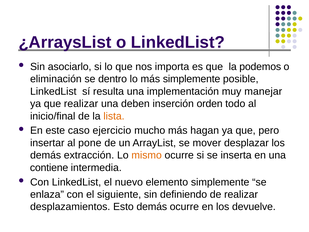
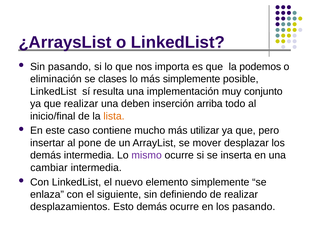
Sin asociarlo: asociarlo -> pasando (70, 67)
dentro: dentro -> clases (113, 79)
manejar: manejar -> conjunto (263, 91)
orden: orden -> arriba (210, 104)
ejercicio: ejercicio -> contiene (112, 130)
hagan: hagan -> utilizar (205, 130)
demás extracción: extracción -> intermedia (89, 155)
mismo colour: orange -> purple (147, 155)
contiene: contiene -> cambiar (49, 167)
los devuelve: devuelve -> pasando (254, 207)
